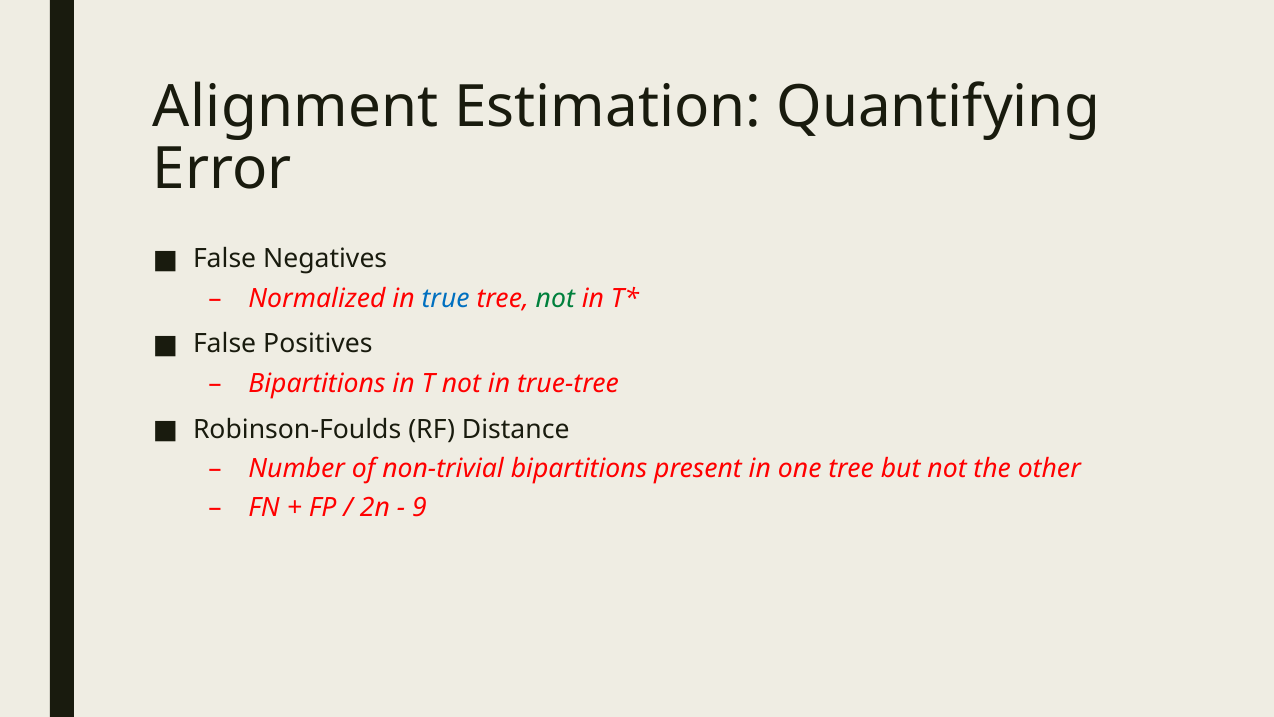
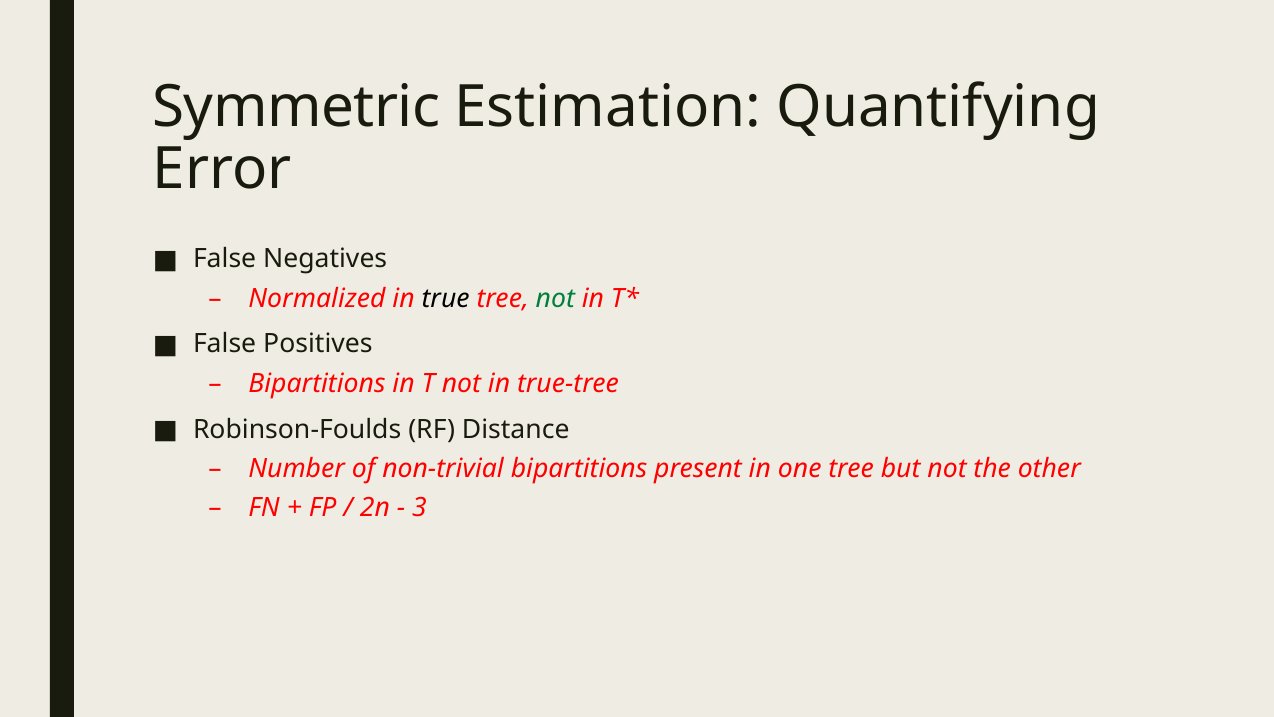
Alignment: Alignment -> Symmetric (296, 107)
true colour: blue -> black (446, 298)
9: 9 -> 3 (419, 508)
